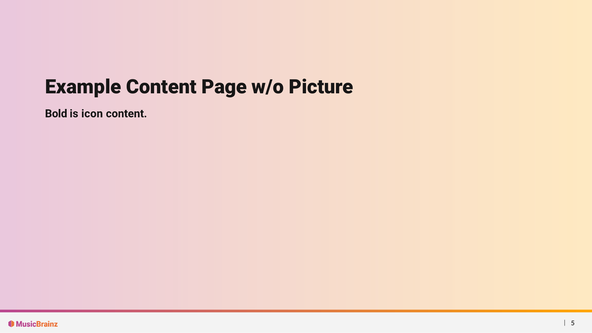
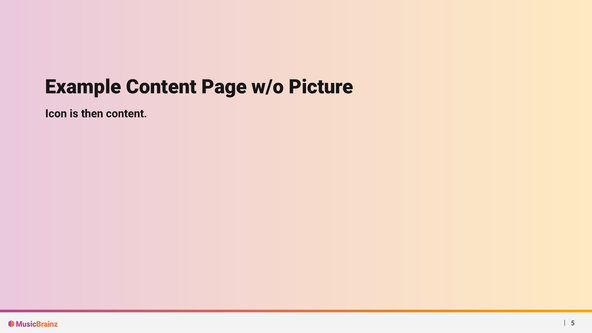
Bold: Bold -> Icon (56, 114)
icon: icon -> then (92, 114)
